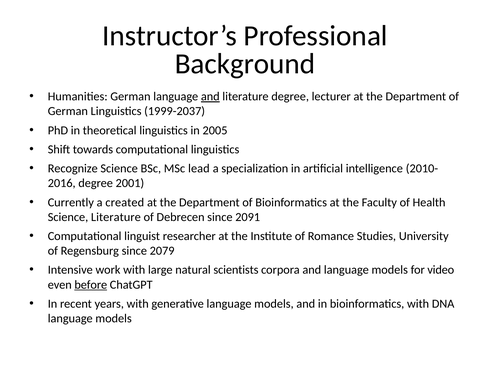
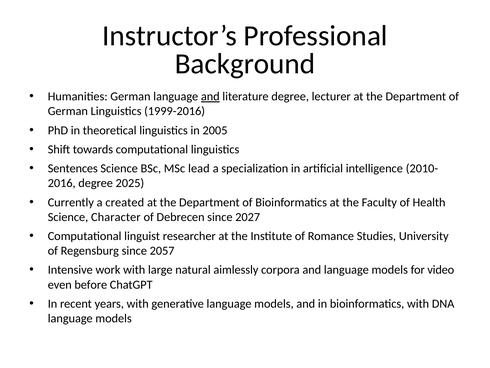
1999-2037: 1999-2037 -> 1999-2016 (175, 111)
Recognize: Recognize -> Sentences (73, 168)
2001: 2001 -> 2025 (130, 183)
Science Literature: Literature -> Character (116, 217)
2091: 2091 -> 2027 (248, 217)
2079: 2079 -> 2057 (162, 251)
scientists: scientists -> aimlessly (236, 270)
before underline: present -> none (91, 284)
